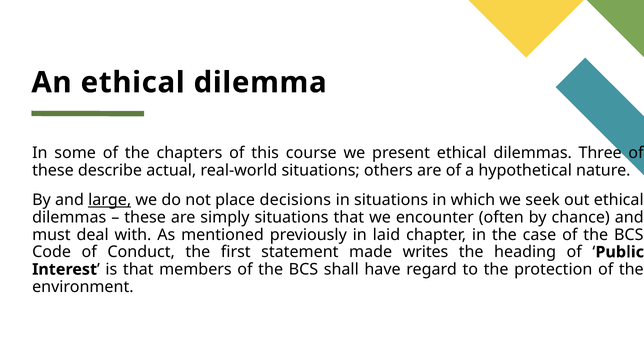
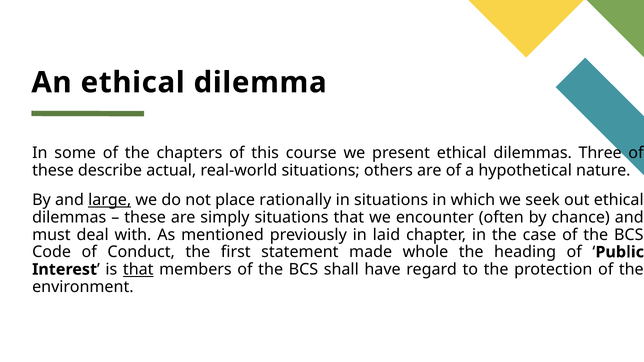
decisions: decisions -> rationally (295, 200)
writes: writes -> whole (425, 252)
that underline: none -> present (138, 270)
